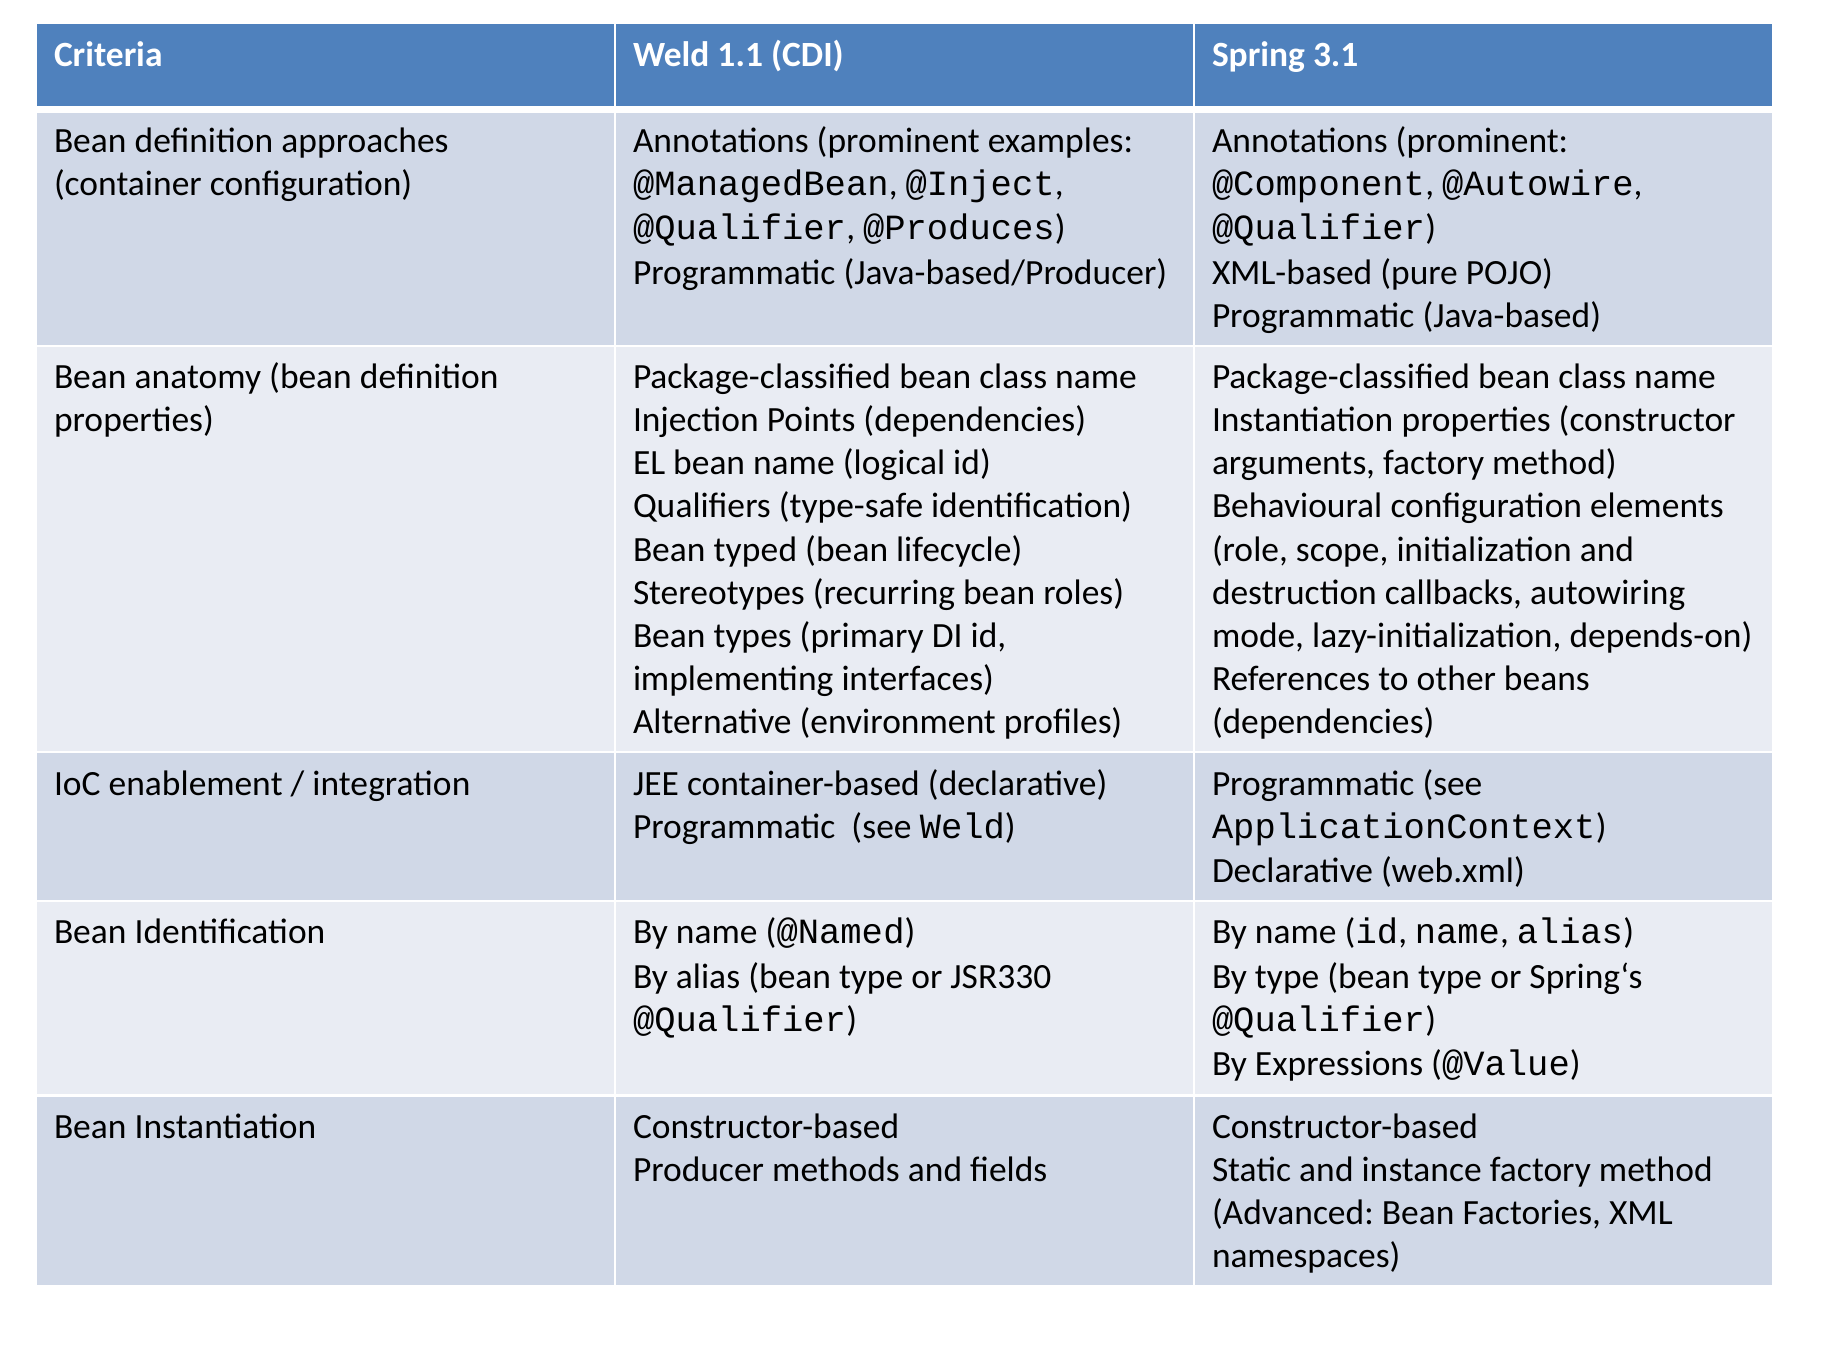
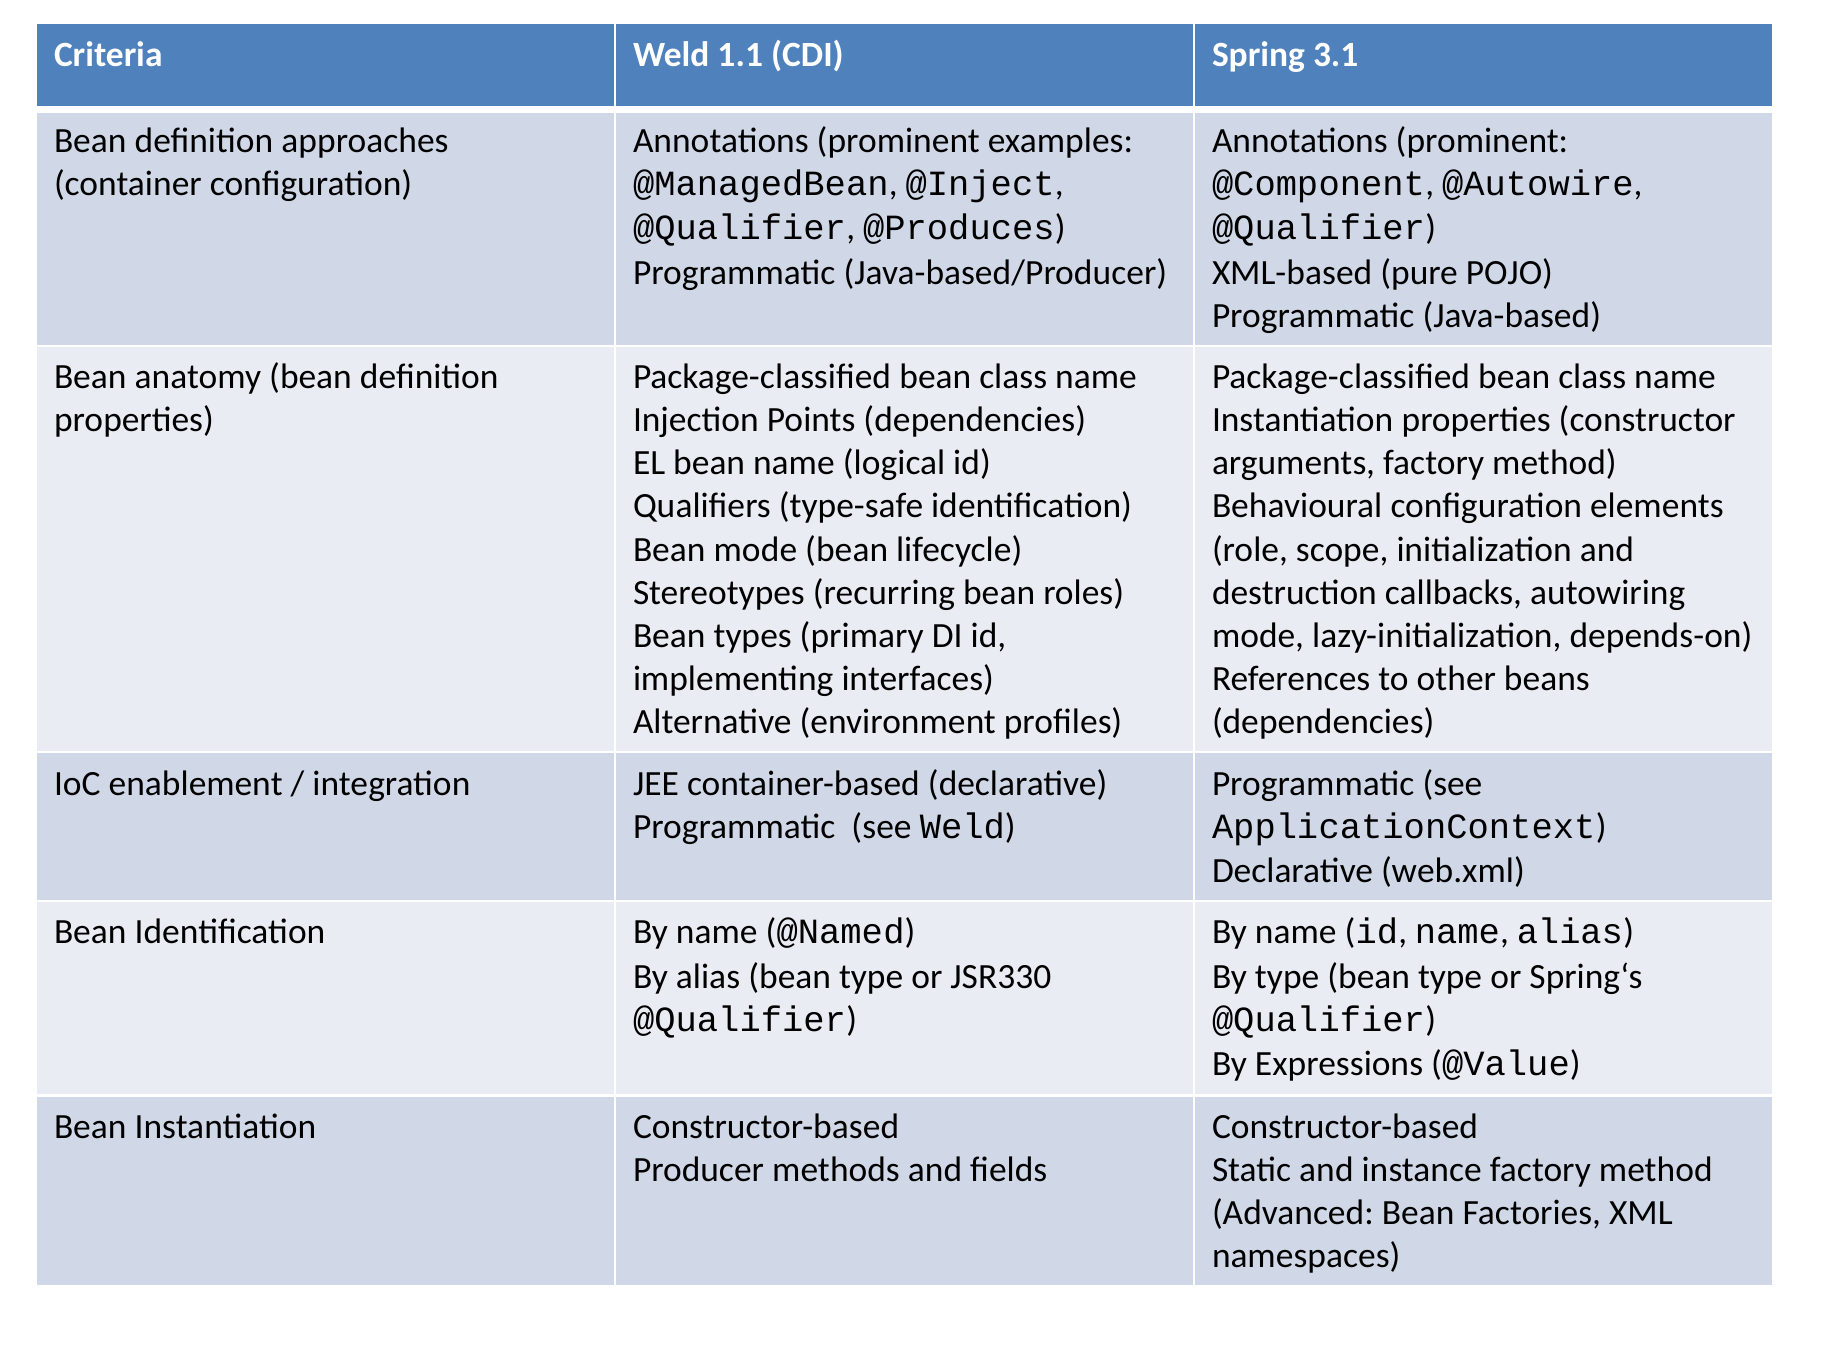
Bean typed: typed -> mode (755, 549)
